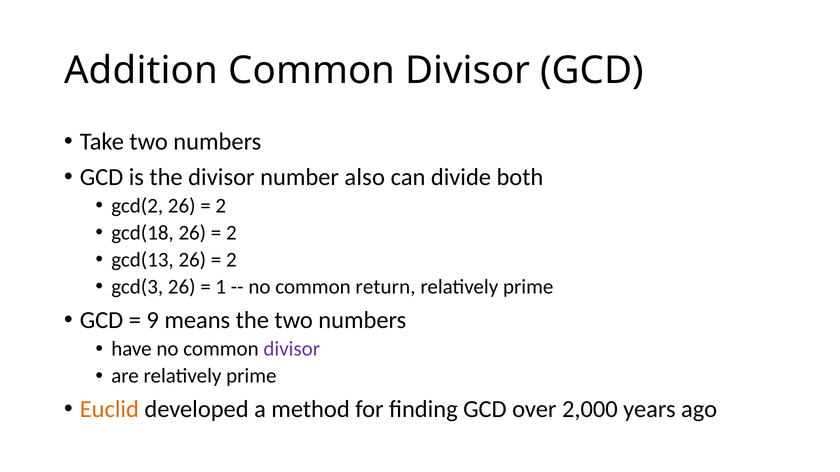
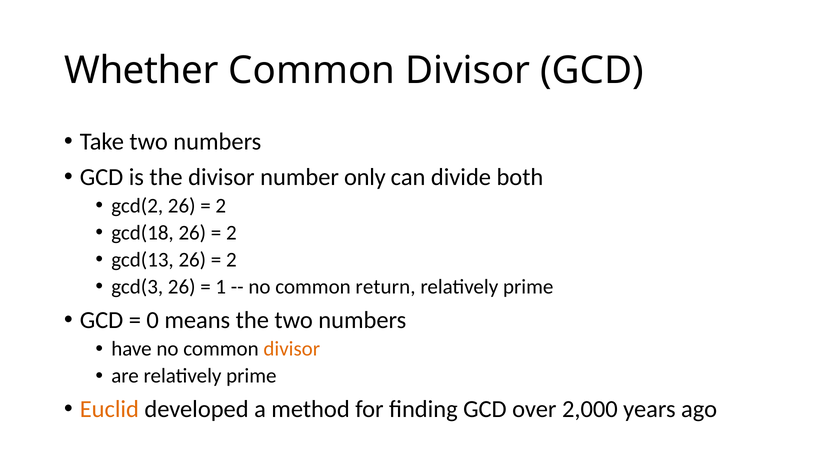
Addition: Addition -> Whether (141, 71)
also: also -> only (365, 177)
9: 9 -> 0 (153, 320)
divisor colour: purple -> orange (292, 349)
